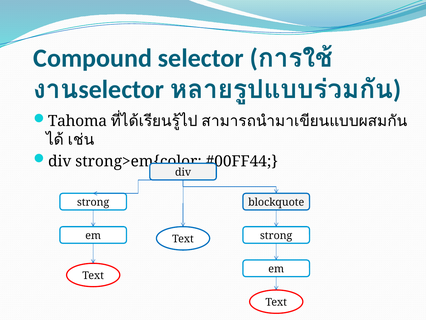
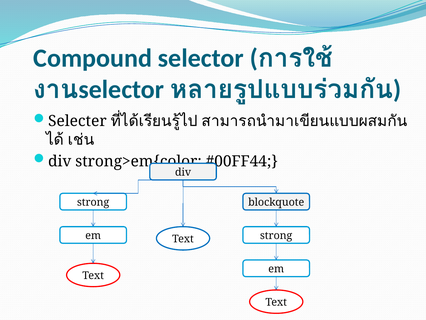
Tahoma: Tahoma -> Selecter (77, 121)
